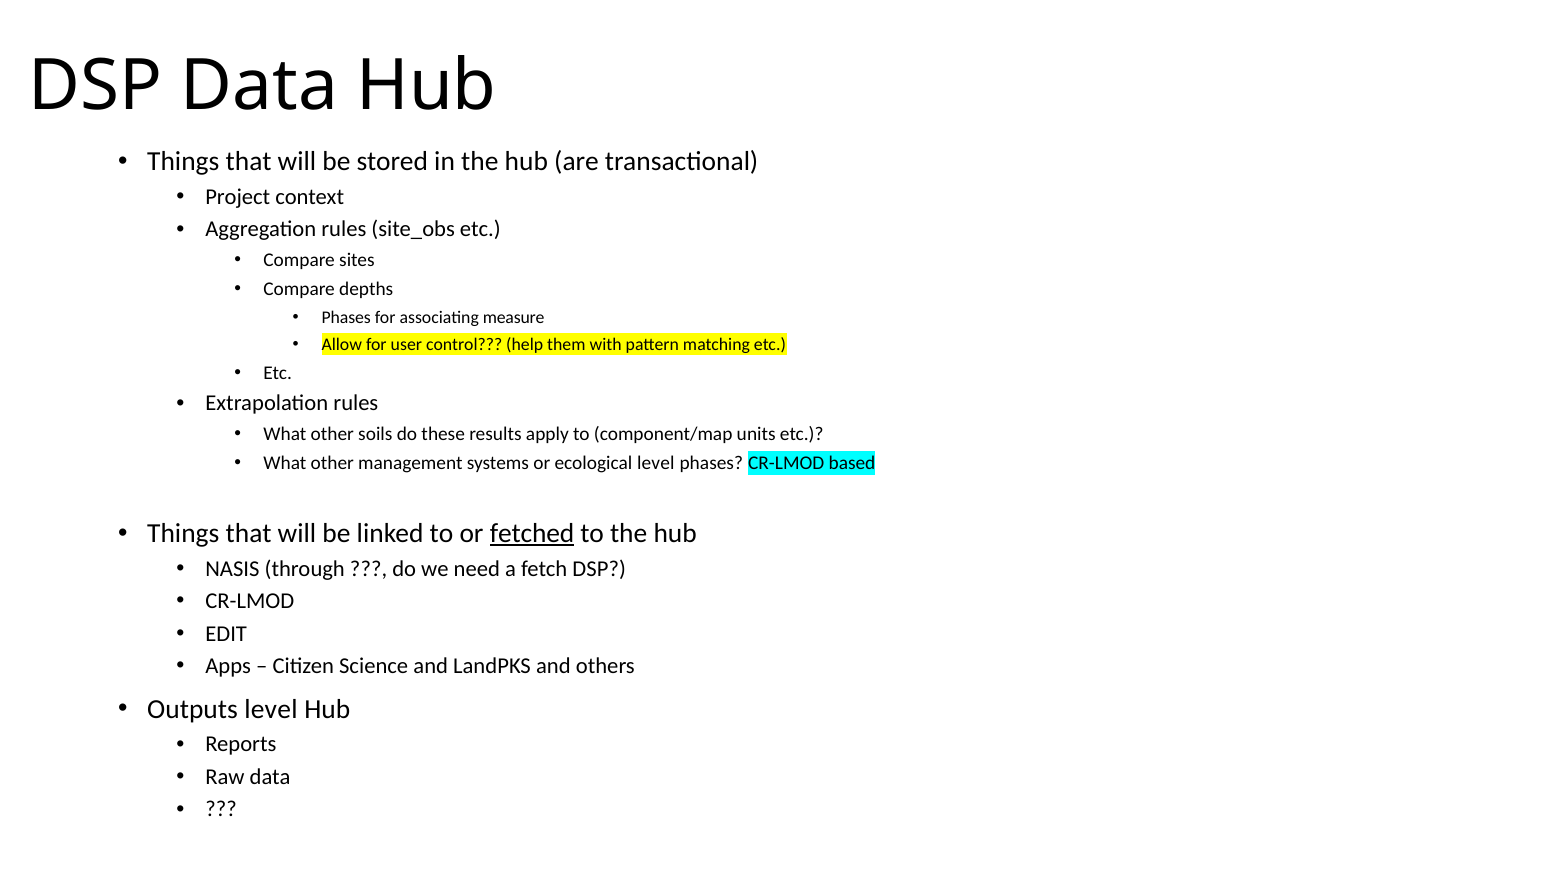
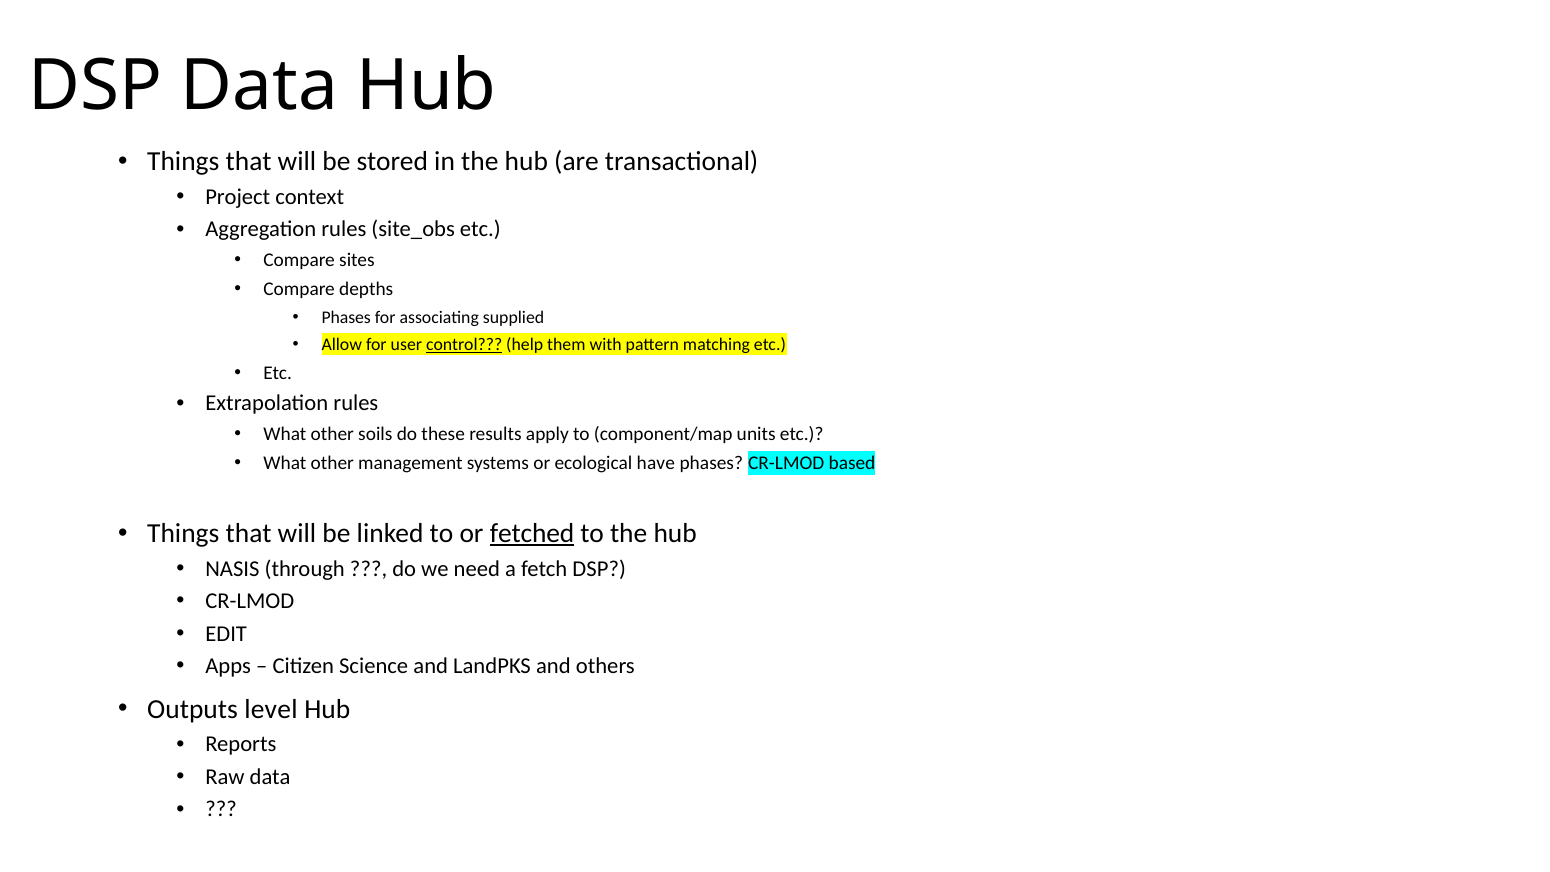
measure: measure -> supplied (514, 317)
control underline: none -> present (464, 344)
ecological level: level -> have (656, 463)
